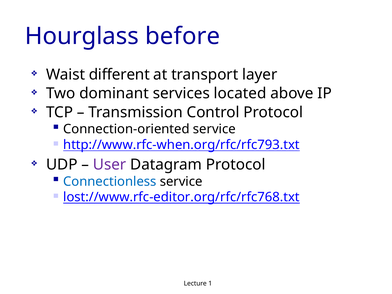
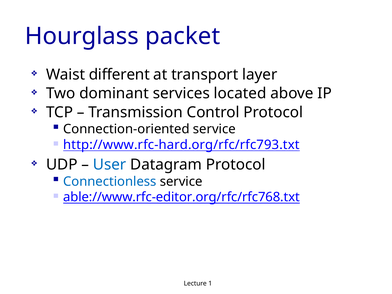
before: before -> packet (183, 36)
http://www.rfc-when.org/rfc/rfc793.txt: http://www.rfc-when.org/rfc/rfc793.txt -> http://www.rfc-hard.org/rfc/rfc793.txt (181, 145)
User colour: purple -> blue (110, 165)
lost://www.rfc-editor.org/rfc/rfc768.txt: lost://www.rfc-editor.org/rfc/rfc768.txt -> able://www.rfc-editor.org/rfc/rfc768.txt (181, 197)
